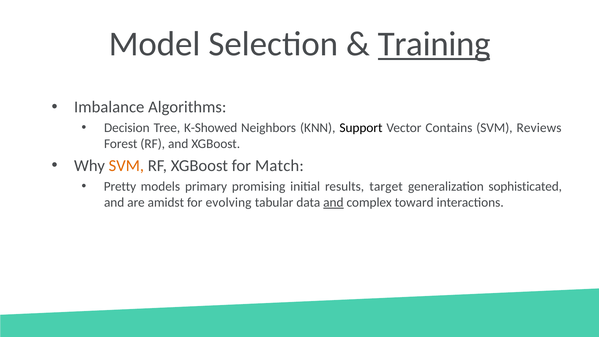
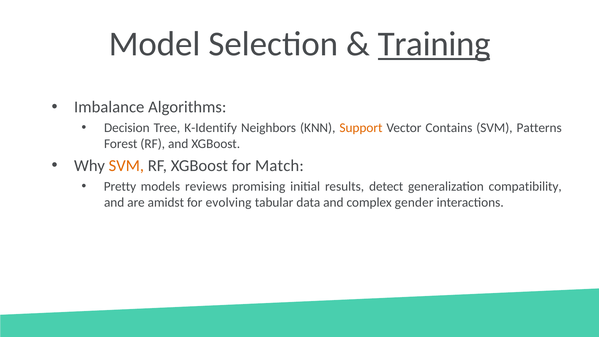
K-Showed: K-Showed -> K-Identify (211, 128)
Support colour: black -> orange (361, 128)
Reviews: Reviews -> Patterns (539, 128)
primary: primary -> reviews (206, 186)
target: target -> detect (386, 186)
sophisticated: sophisticated -> compatibility (525, 186)
and underline: present -> none (333, 202)
toward: toward -> gender (414, 202)
